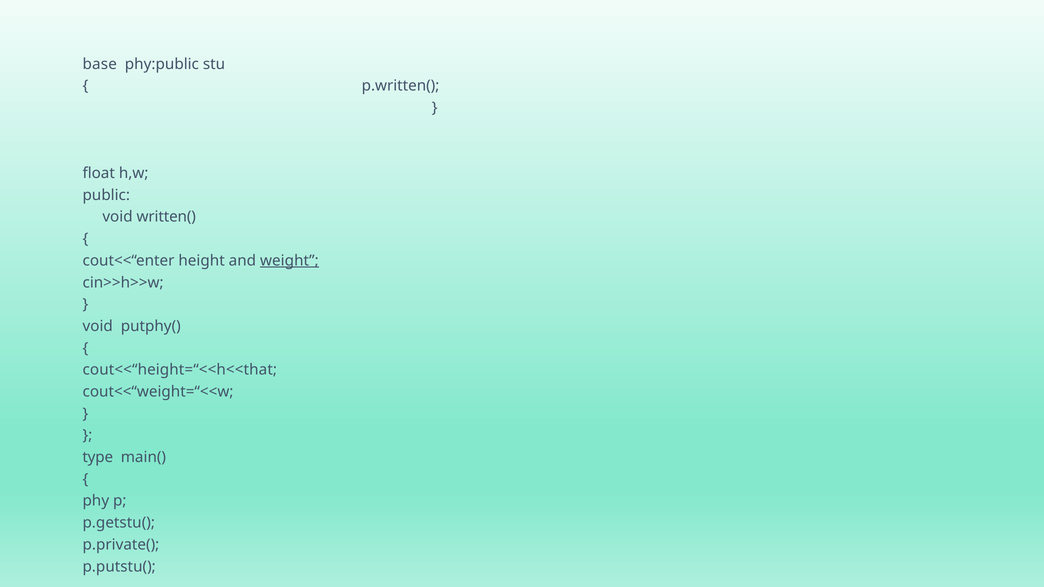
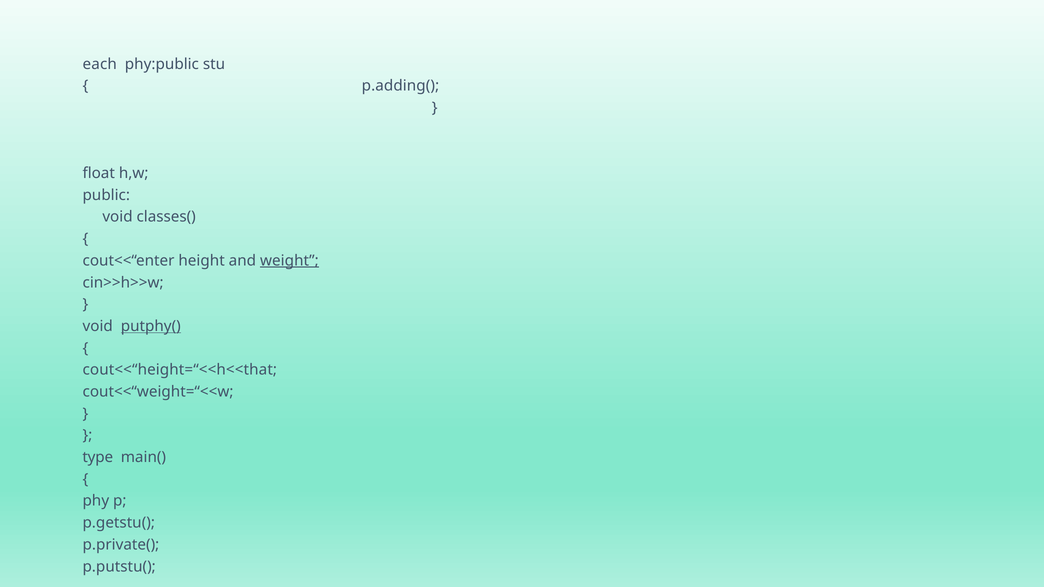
base: base -> each (100, 64)
p.written(: p.written( -> p.adding( (400, 86)
written(: written( -> classes( (166, 217)
putphy( underline: none -> present (151, 326)
